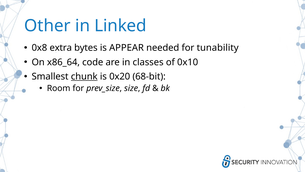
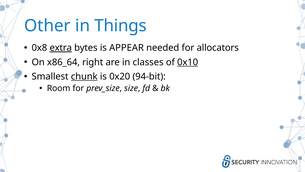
Linked: Linked -> Things (120, 26)
extra underline: none -> present (61, 48)
tunability: tunability -> allocators (218, 48)
code: code -> right (93, 62)
0x10 underline: none -> present (188, 62)
68-bit: 68-bit -> 94-bit (149, 76)
